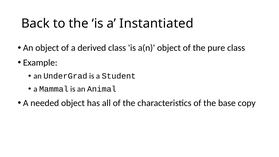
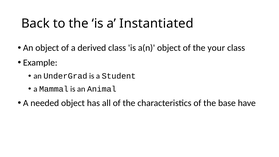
pure: pure -> your (216, 48)
copy: copy -> have (247, 103)
